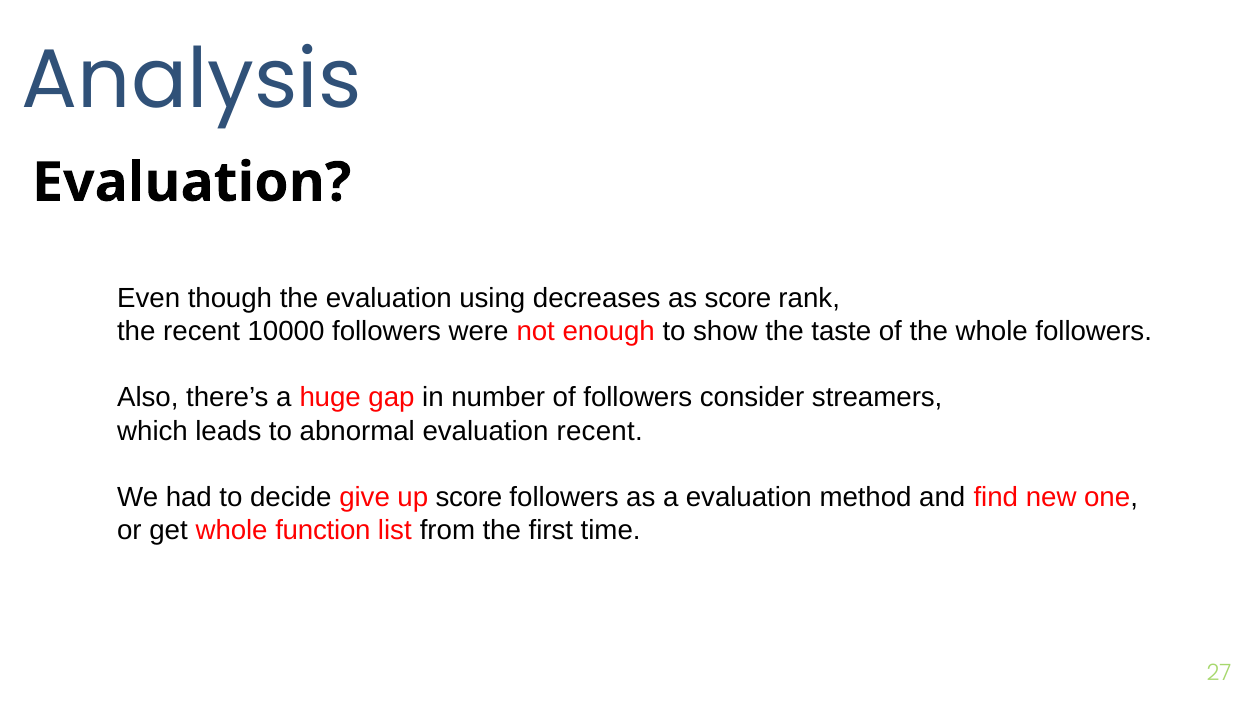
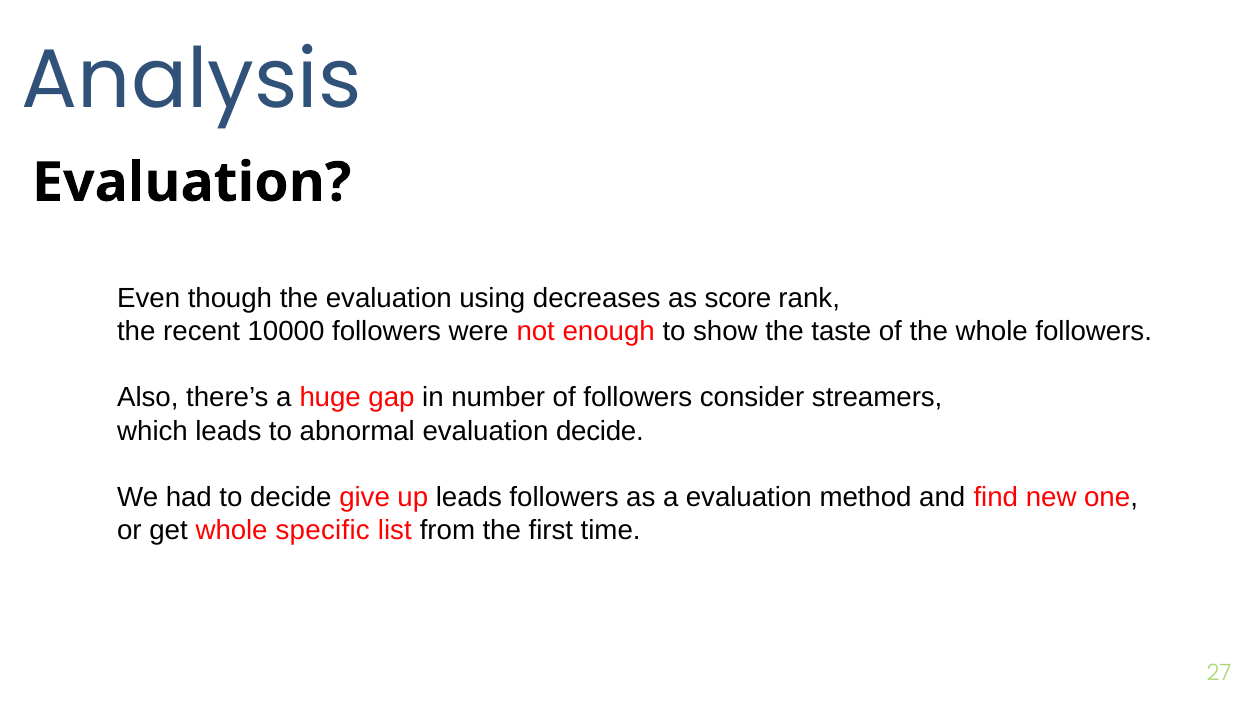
evaluation recent: recent -> decide (600, 431)
up score: score -> leads (469, 498)
function: function -> specific (323, 531)
